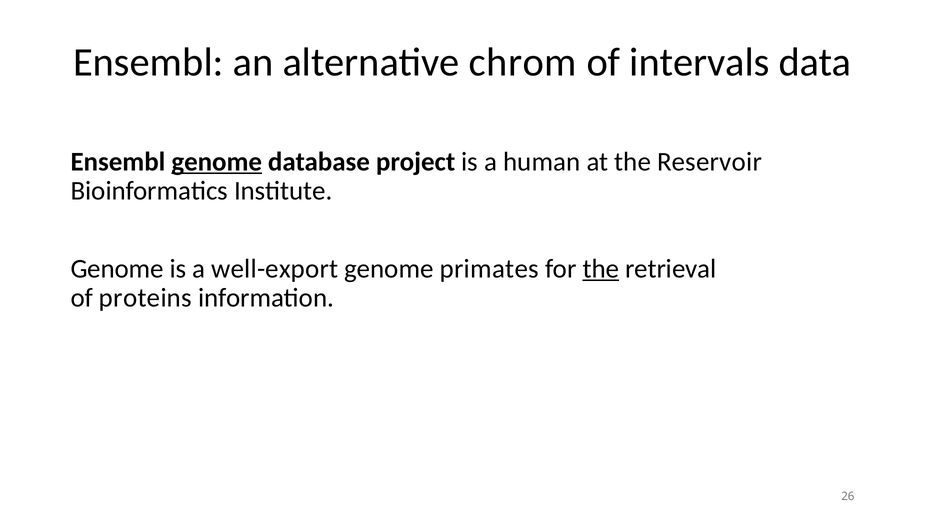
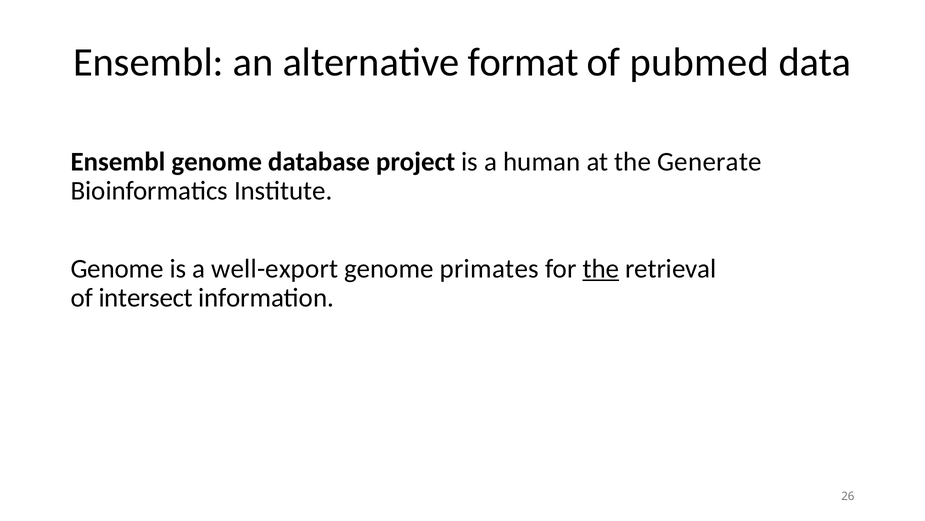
chrom: chrom -> format (523, 62)
intervals: intervals -> pubmed (699, 62)
genome underline: present -> none (217, 162)
Reservoir: Reservoir -> Generate (709, 162)
proteins: proteins -> intersect (146, 297)
